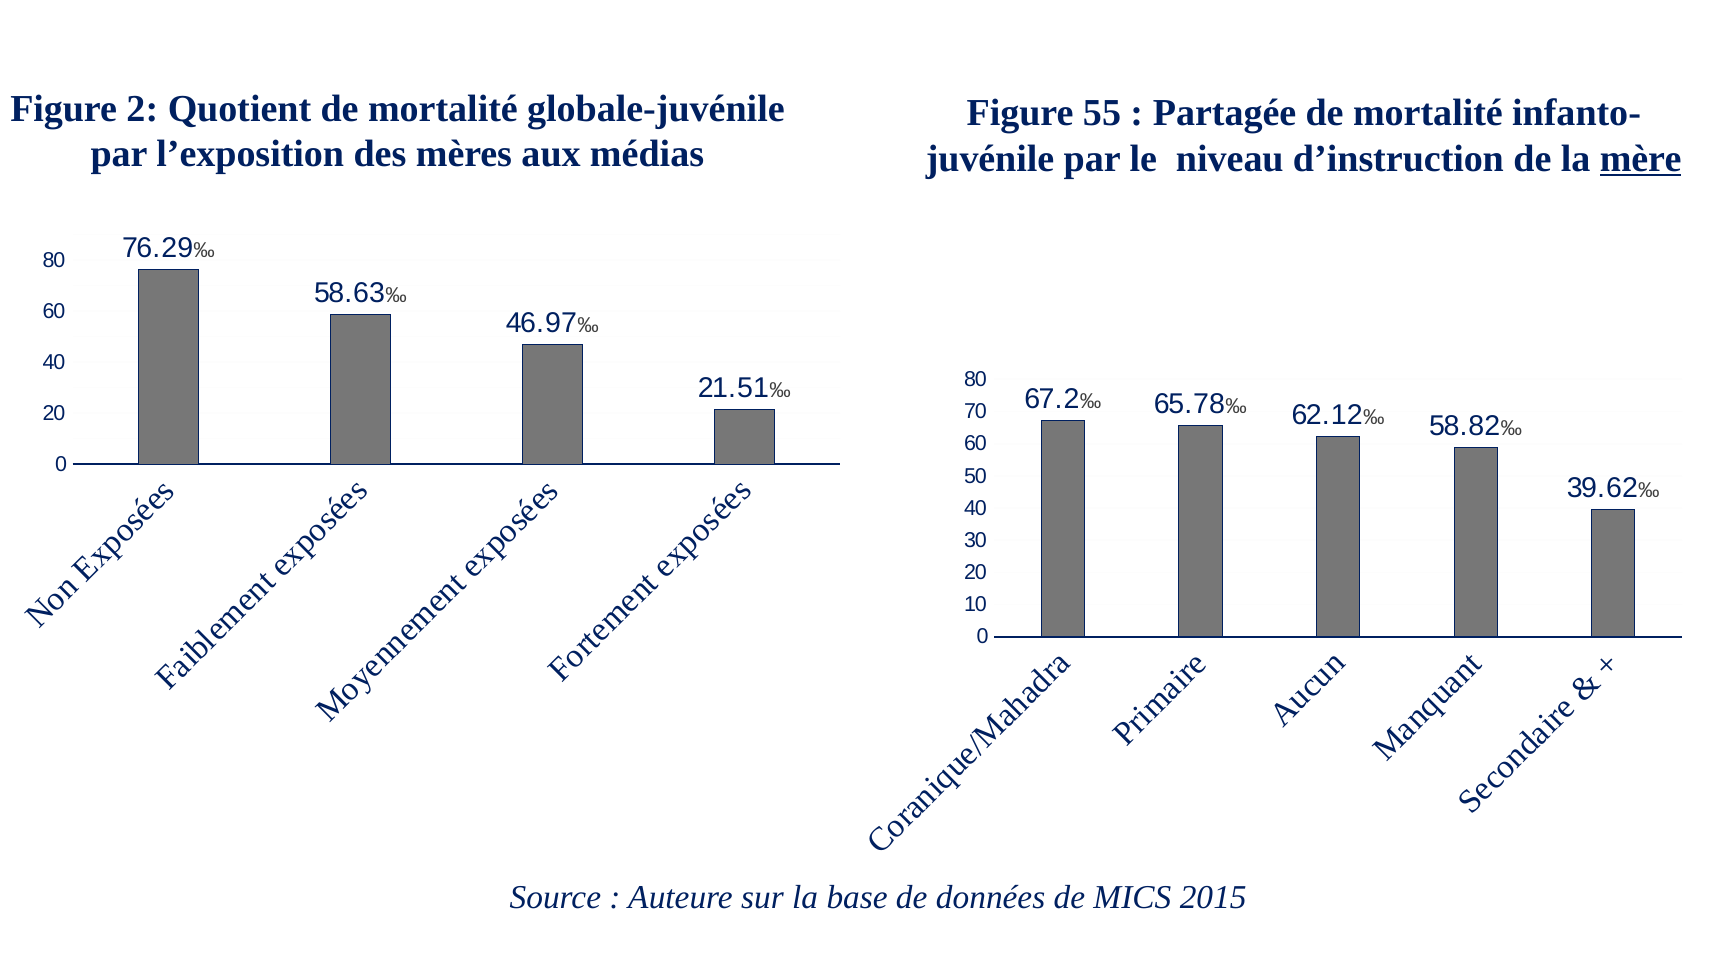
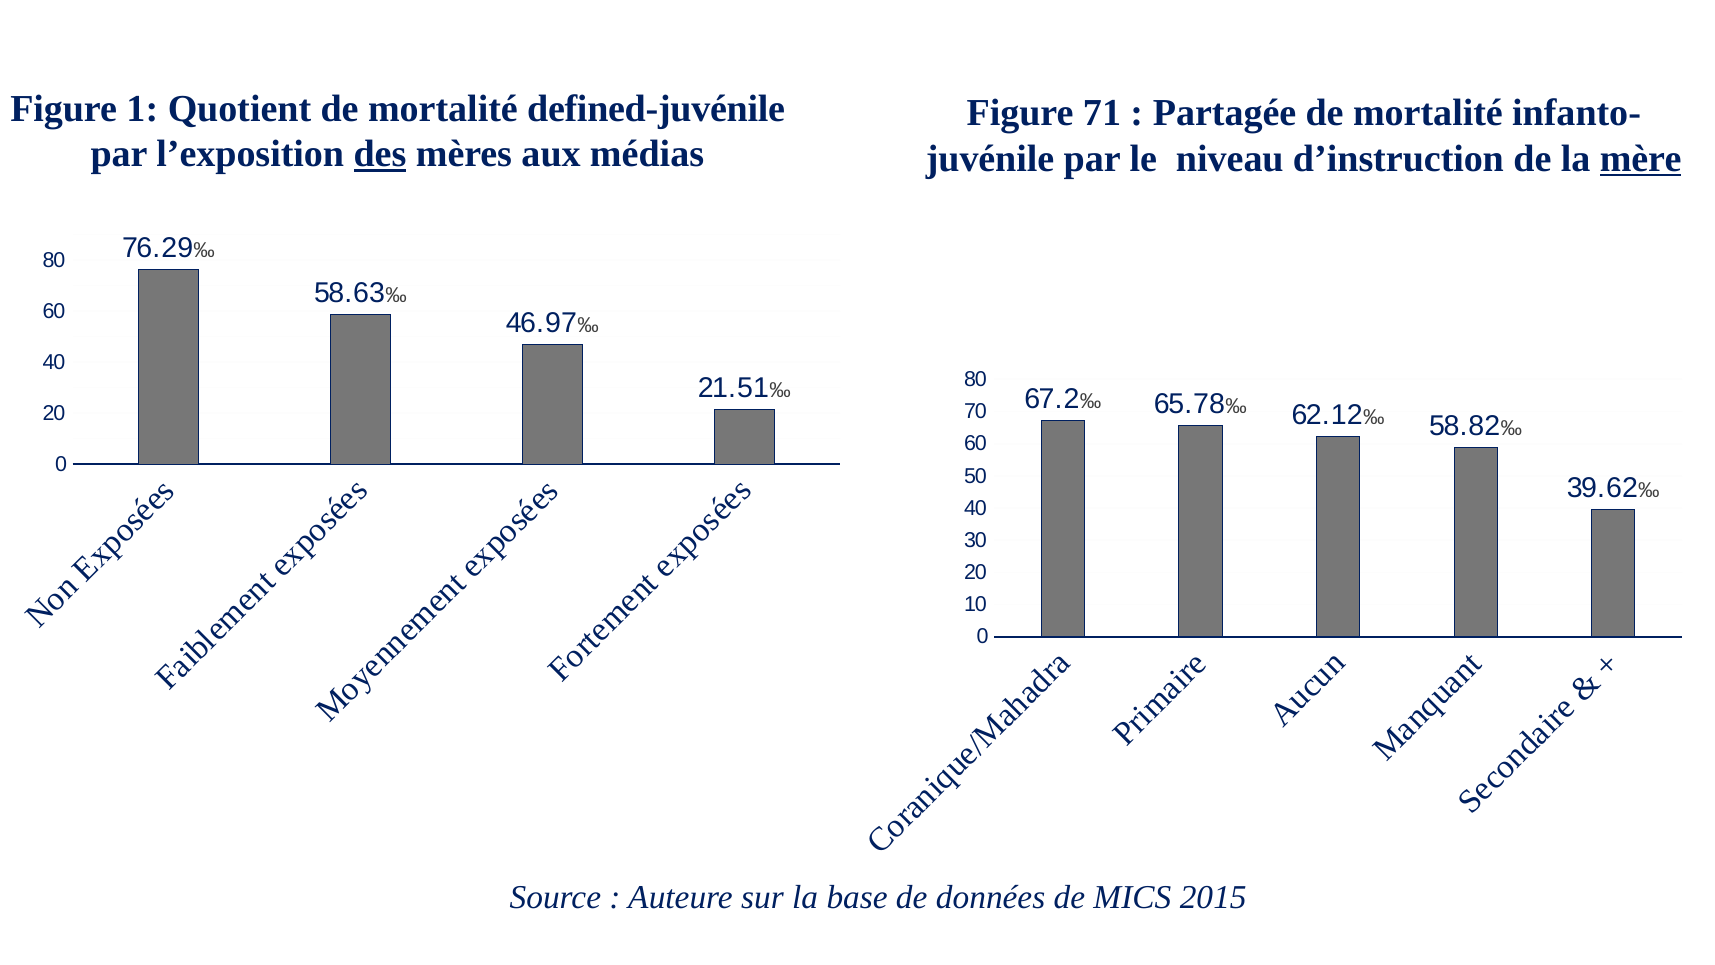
2: 2 -> 1 (142, 108)
globale-juvénile: globale-juvénile -> defined-juvénile (656, 108)
55: 55 -> 71 (1102, 113)
des underline: none -> present (380, 154)
